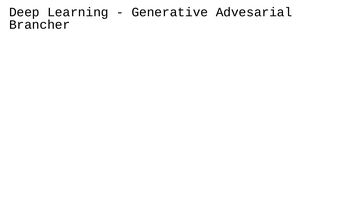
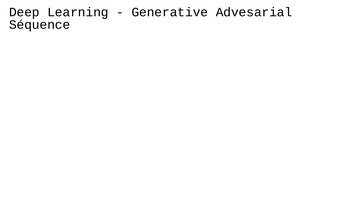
Brancher: Brancher -> Séquence (40, 25)
